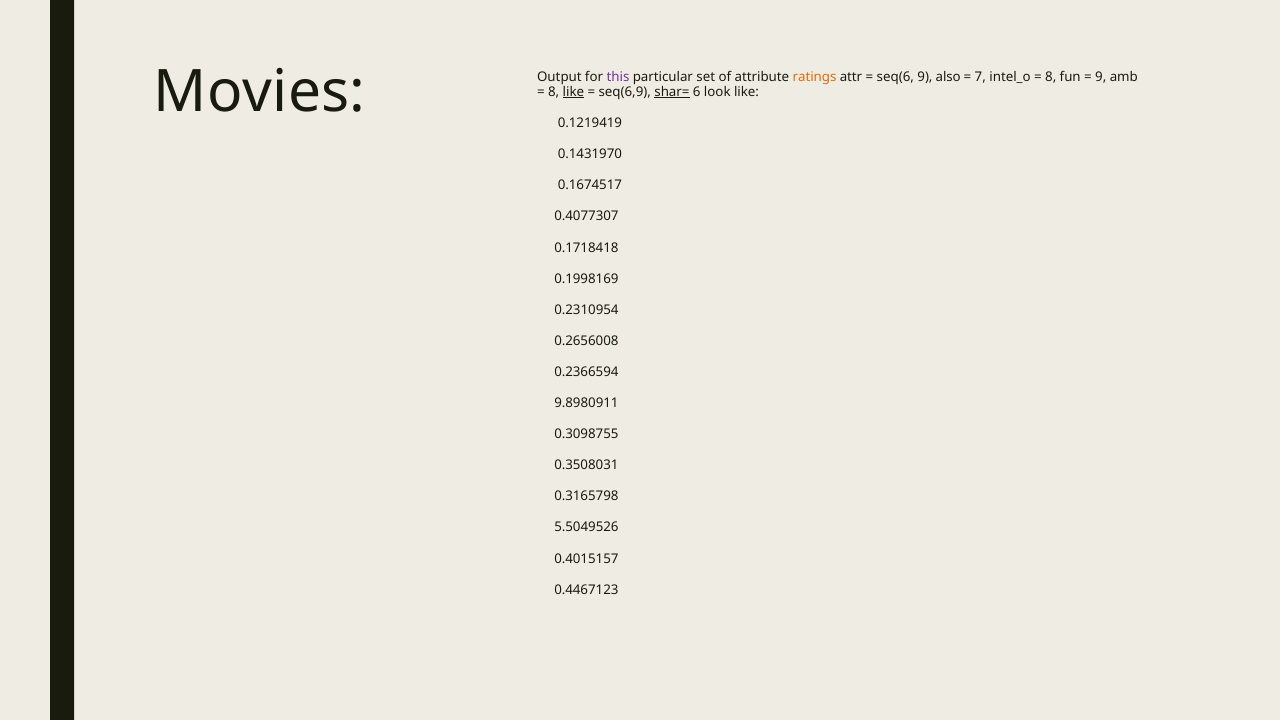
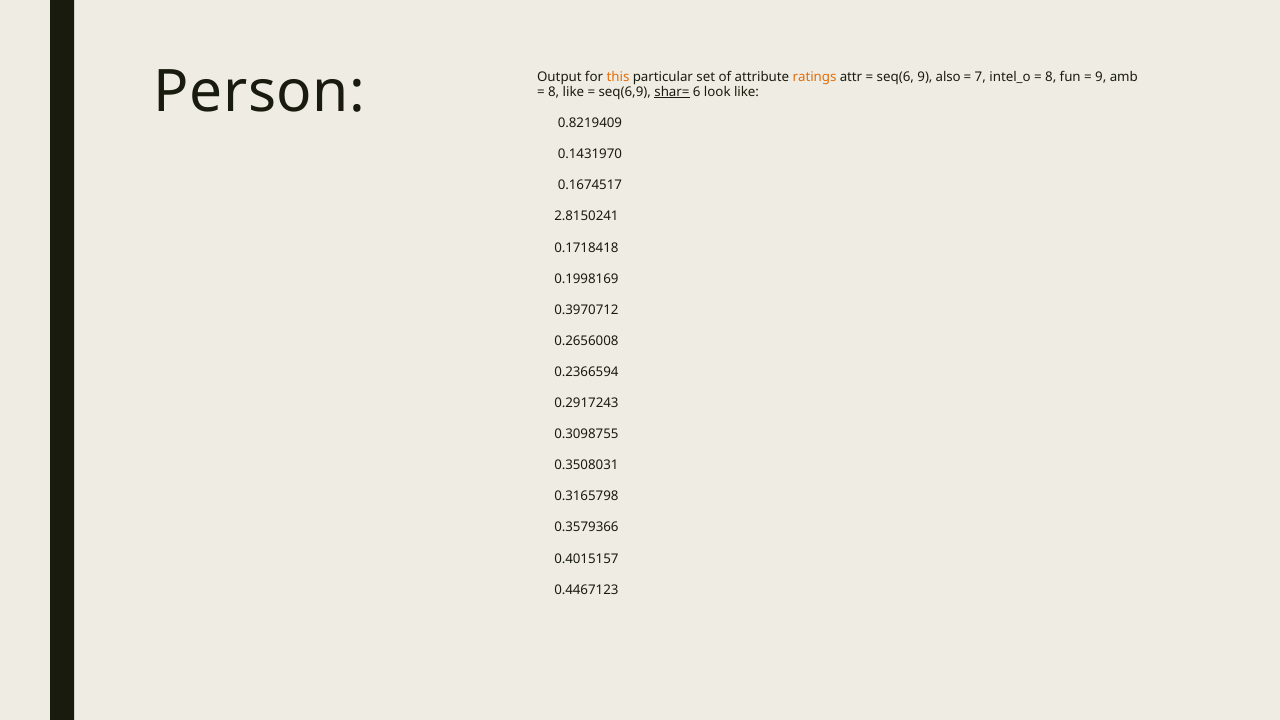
Movies: Movies -> Person (259, 93)
this colour: purple -> orange (618, 77)
like underline: present -> none (573, 92)
0.1219419: 0.1219419 -> 0.8219409 (590, 123)
0.4077307: 0.4077307 -> 2.8150241 (586, 217)
0.2310954: 0.2310954 -> 0.3970712 (586, 310)
9.8980911: 9.8980911 -> 0.2917243 (586, 403)
5.5049526: 5.5049526 -> 0.3579366 (586, 528)
